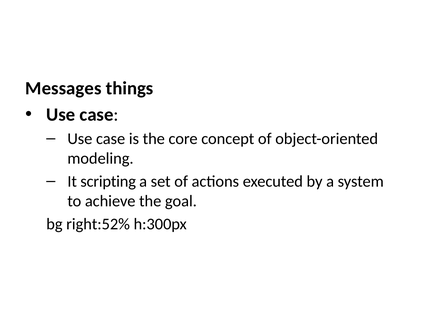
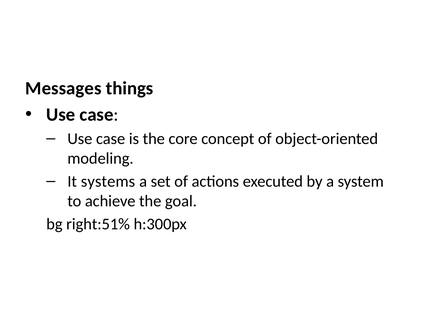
scripting: scripting -> systems (108, 181)
right:52%: right:52% -> right:51% (98, 224)
